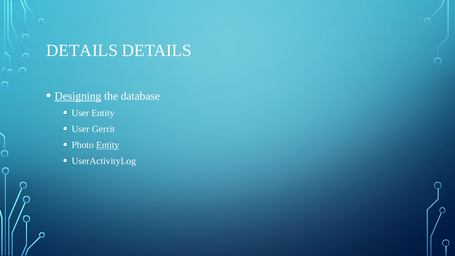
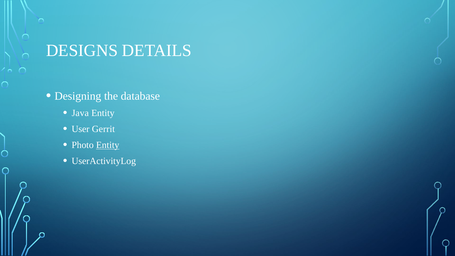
DETAILS: DETAILS -> DESIGNS (82, 51)
Designing underline: present -> none (78, 96)
User: User -> Java (80, 113)
